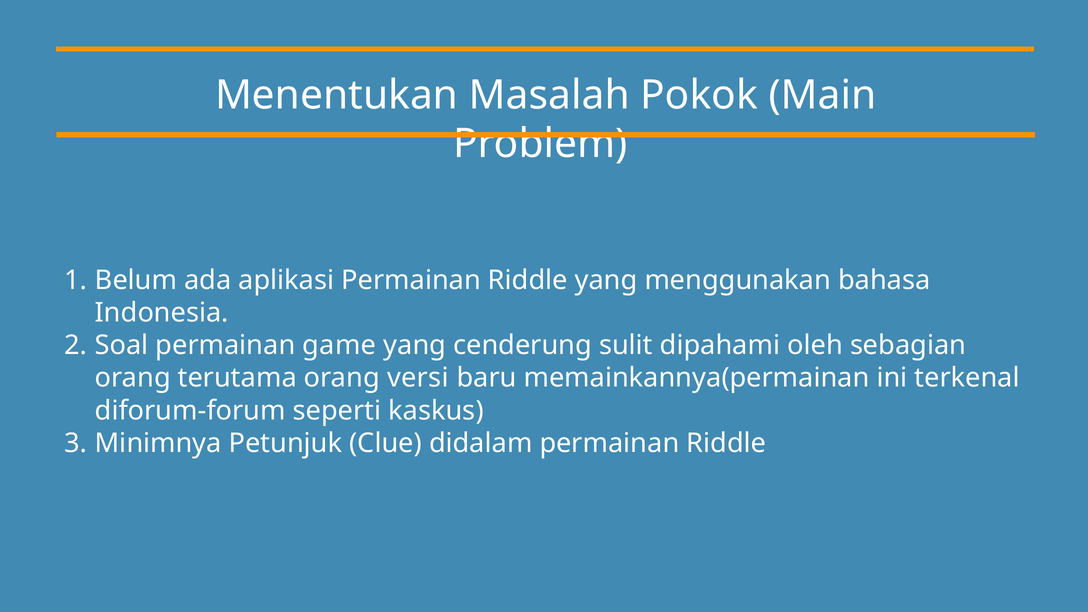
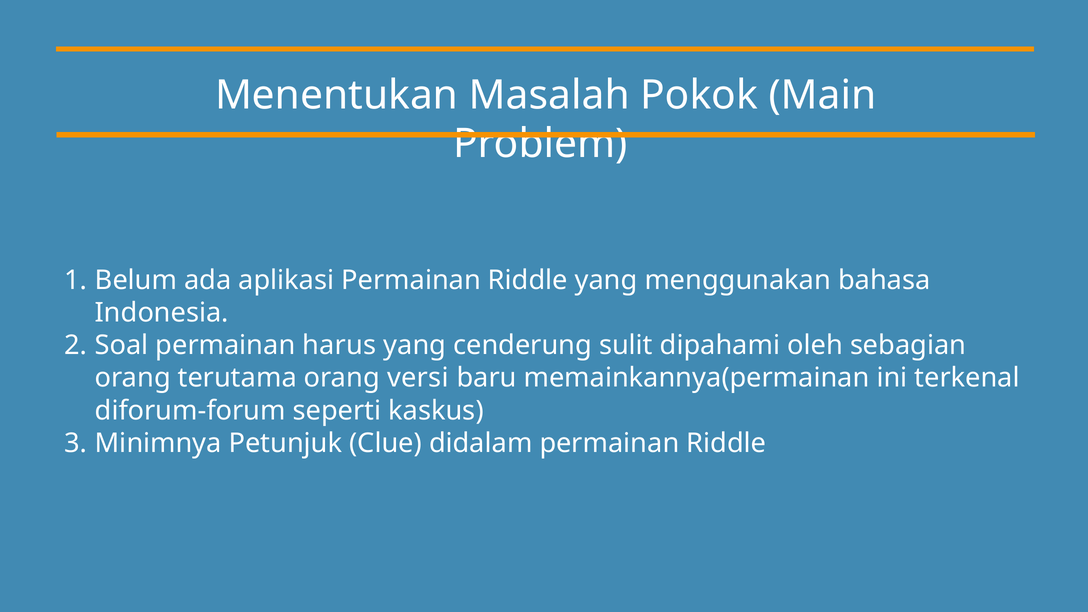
game: game -> harus (339, 345)
